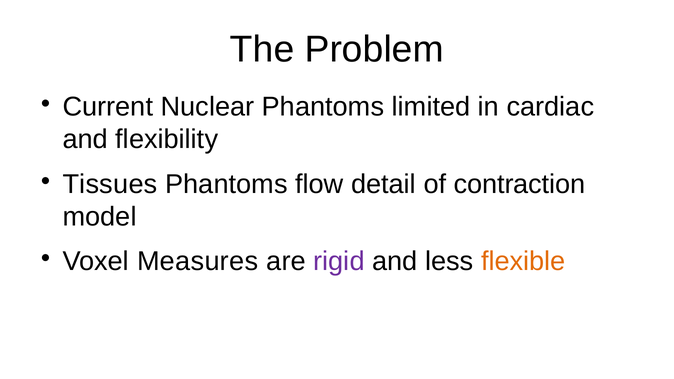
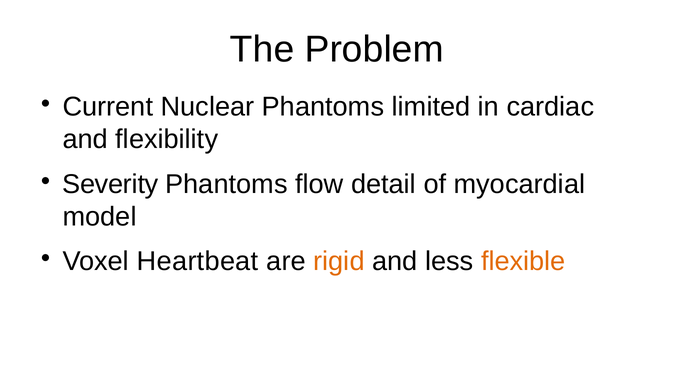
Tissues: Tissues -> Severity (110, 184)
contraction: contraction -> myocardial (519, 184)
Measures: Measures -> Heartbeat (198, 262)
rigid colour: purple -> orange (339, 262)
